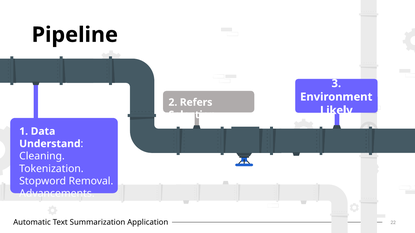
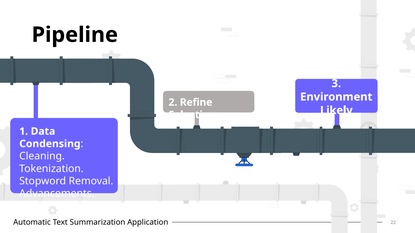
Refers: Refers -> Refine (196, 102)
Understand: Understand -> Condensing (50, 144)
